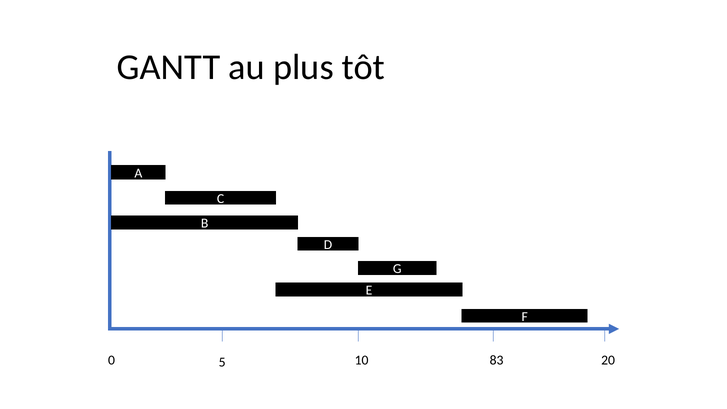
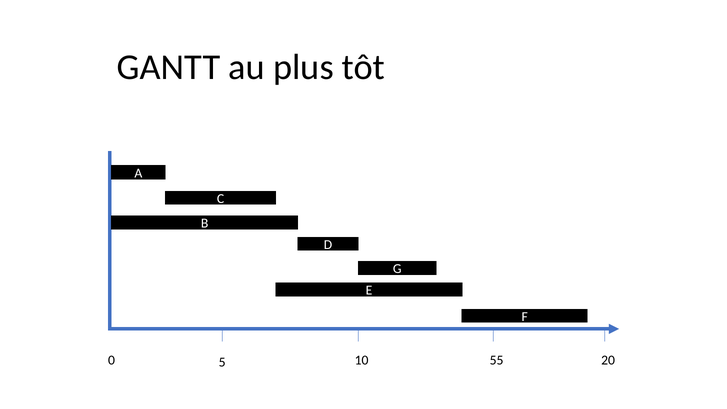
83: 83 -> 55 (497, 360)
